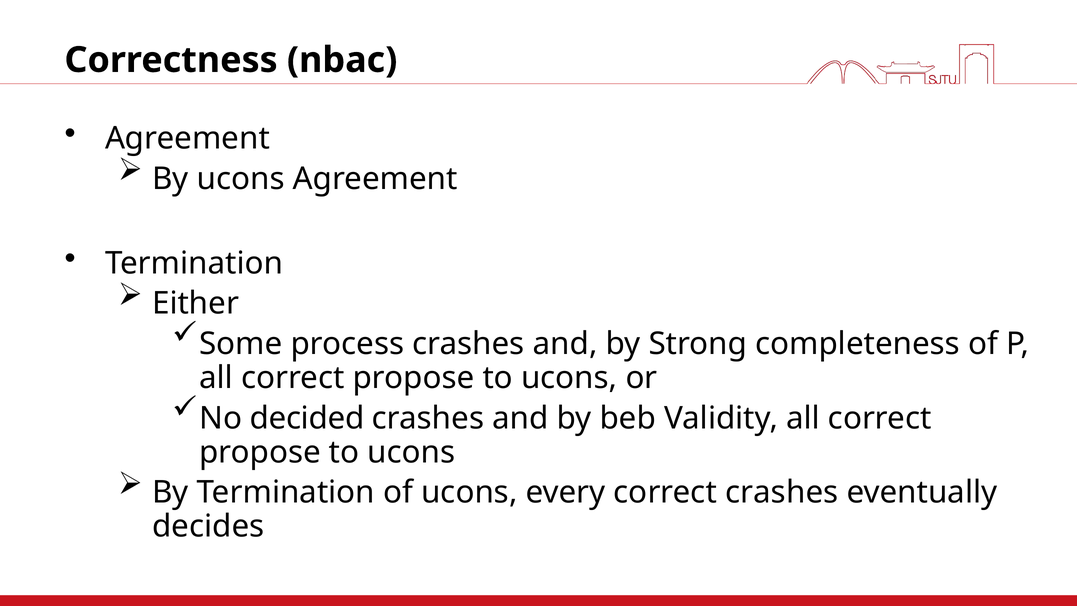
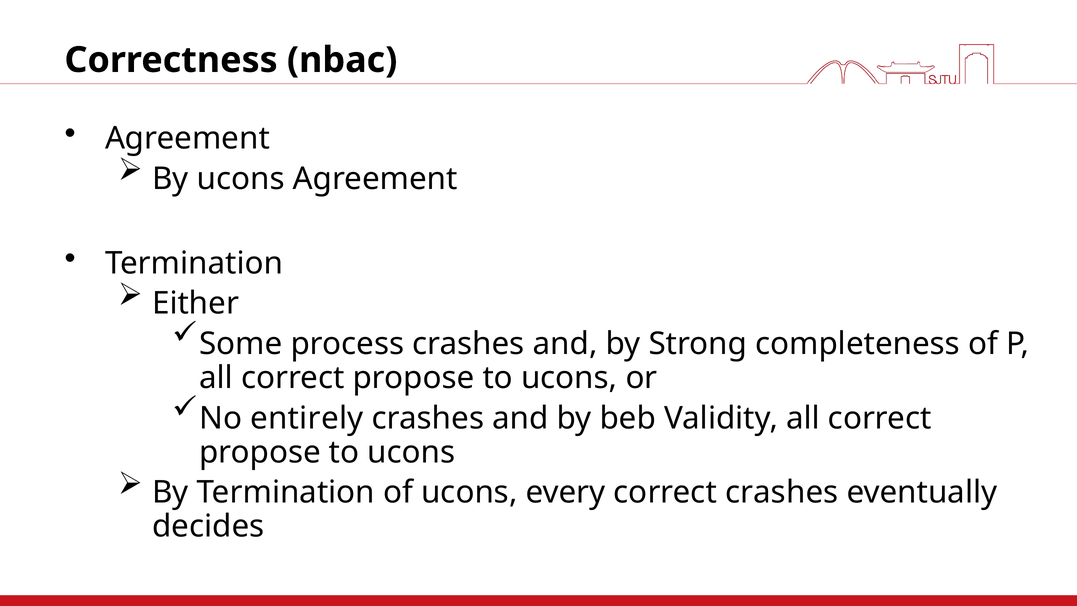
decided: decided -> entirely (307, 418)
